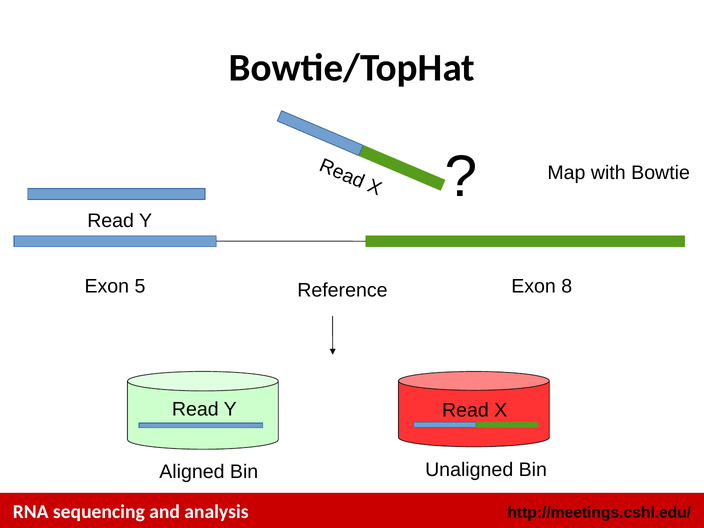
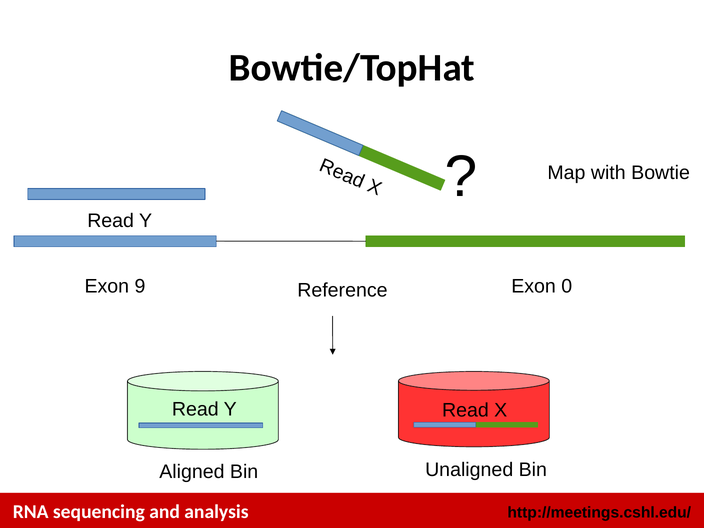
5: 5 -> 9 (140, 287)
8: 8 -> 0 (567, 287)
